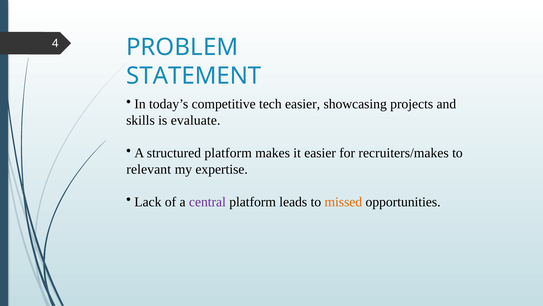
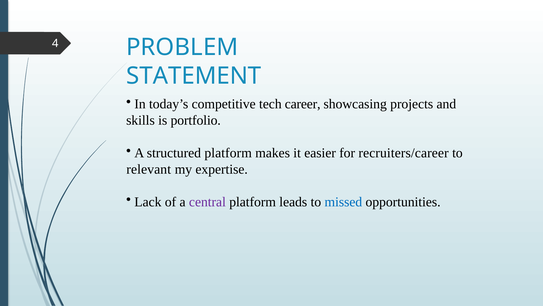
tech easier: easier -> career (303, 104)
evaluate: evaluate -> portfolio (196, 120)
recruiters/makes: recruiters/makes -> recruiters/career (404, 153)
missed colour: orange -> blue (343, 202)
